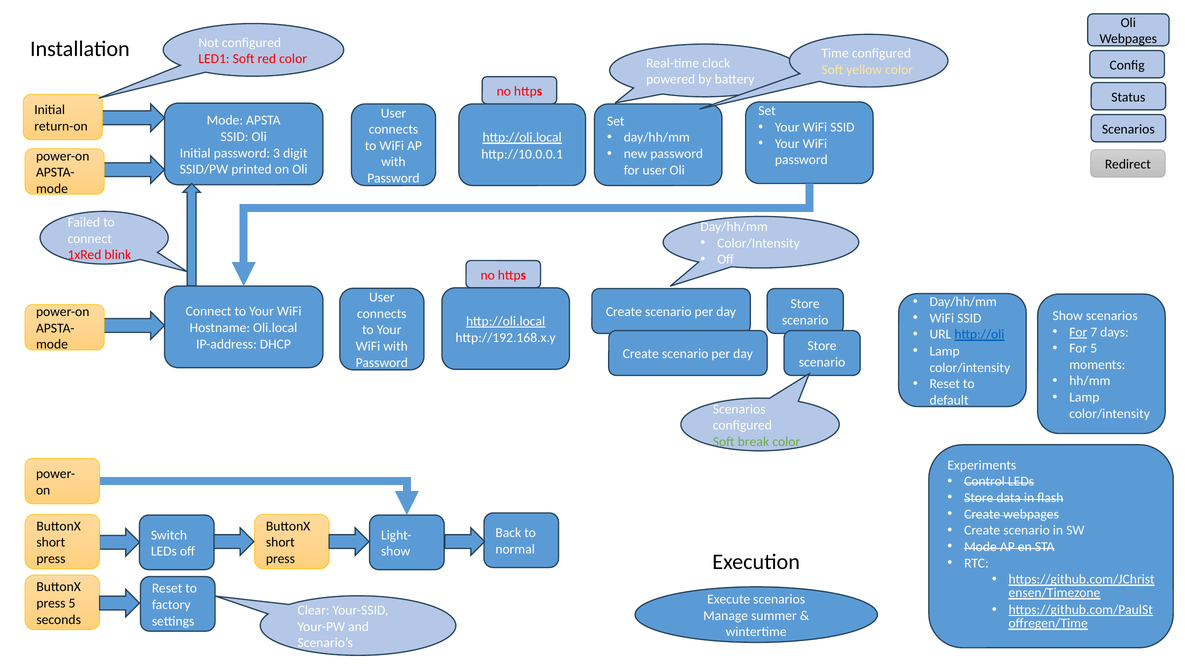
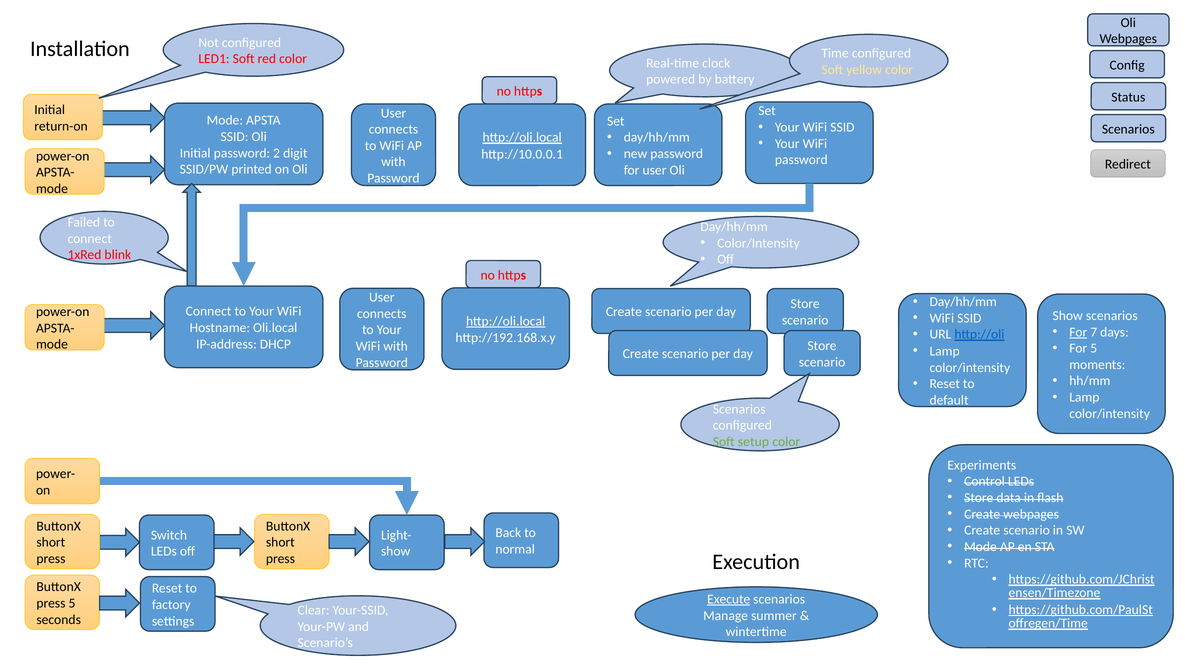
3: 3 -> 2 (277, 153)
break: break -> setup (753, 441)
Execute underline: none -> present (729, 599)
